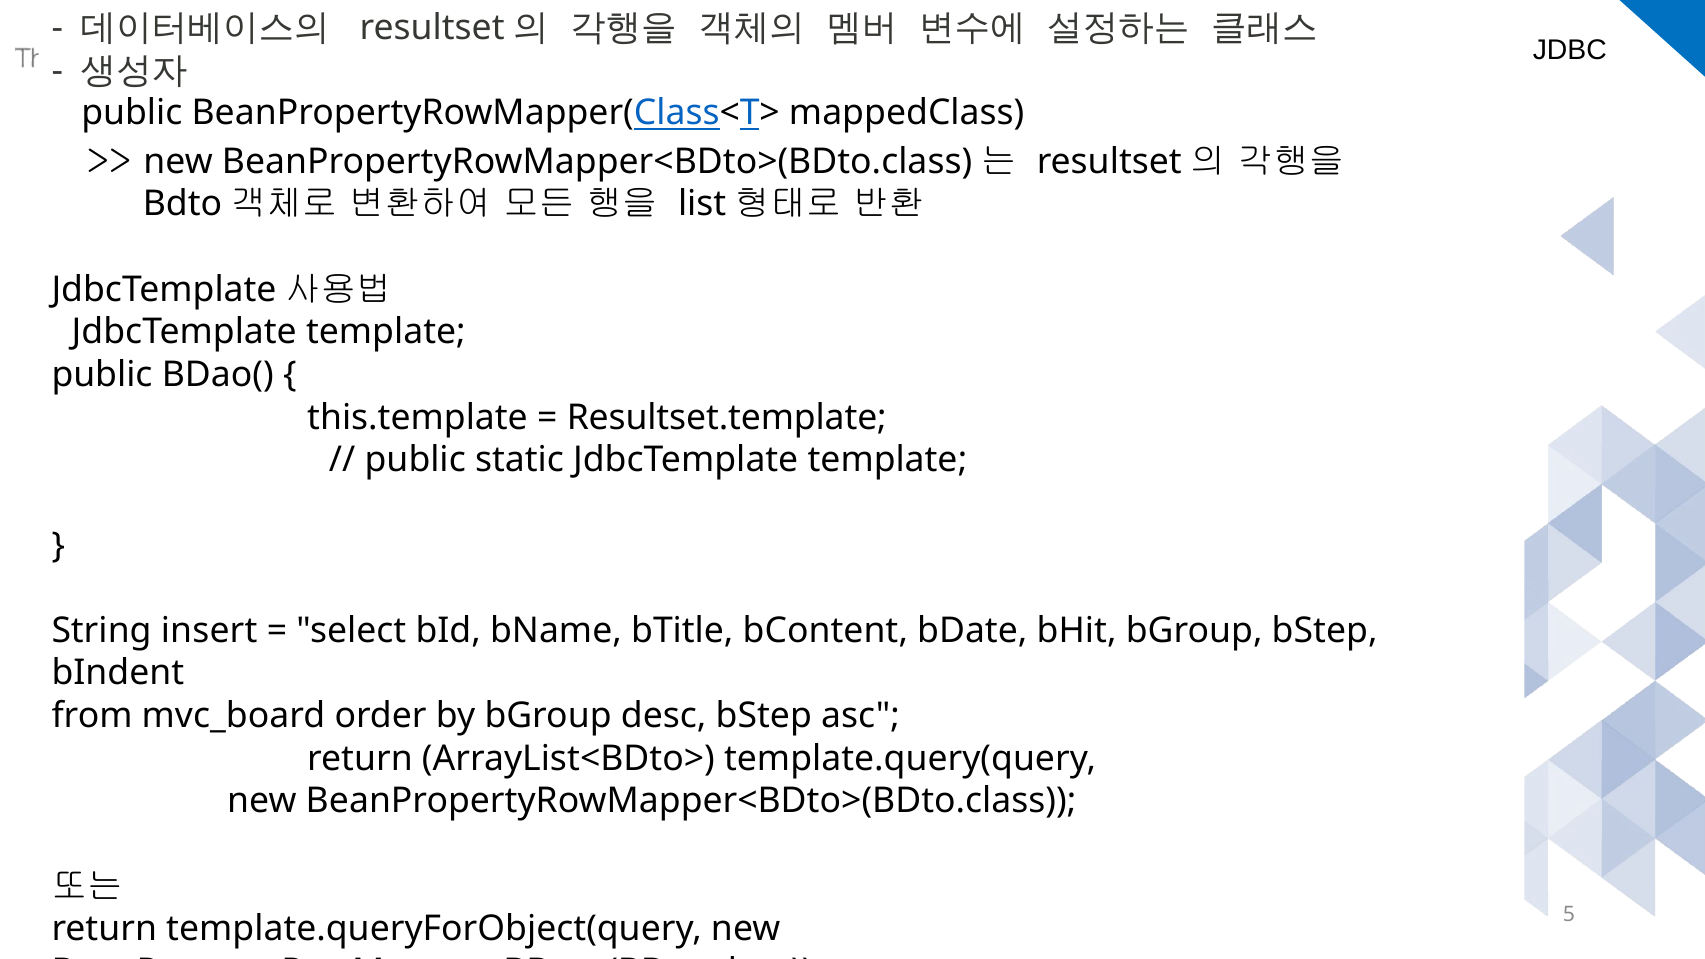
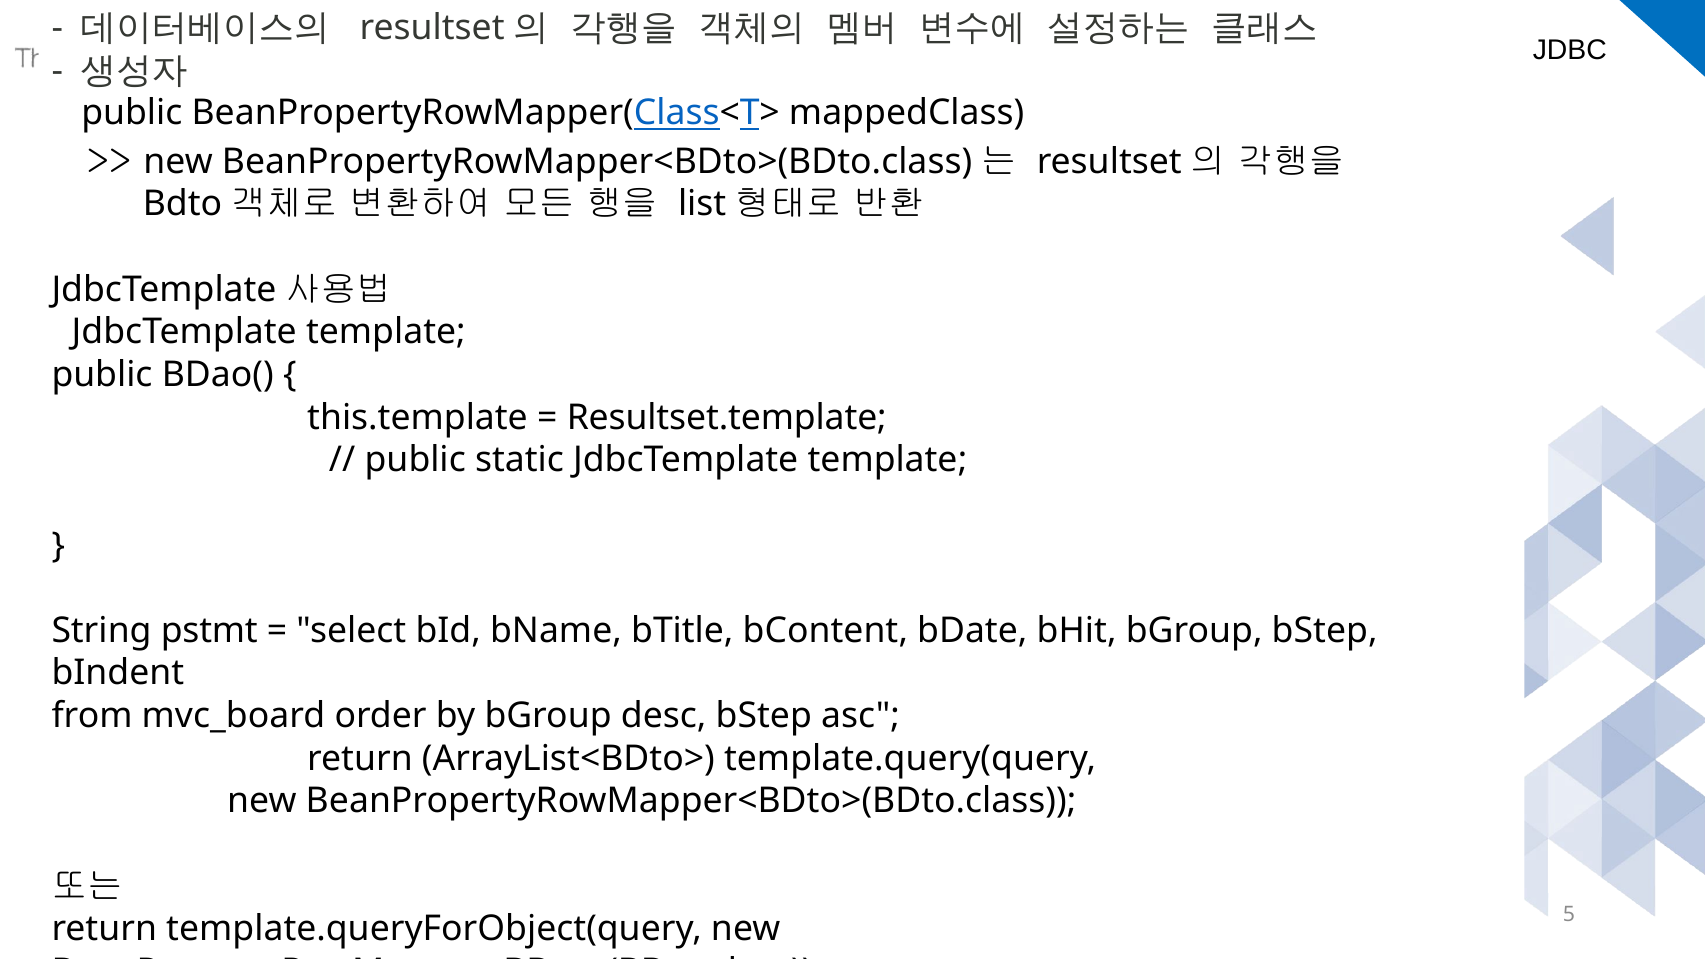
insert: insert -> pstmt (209, 631)
